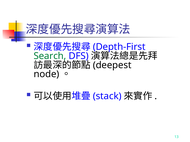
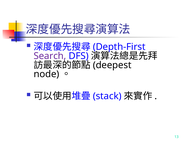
Search colour: green -> purple (50, 56)
